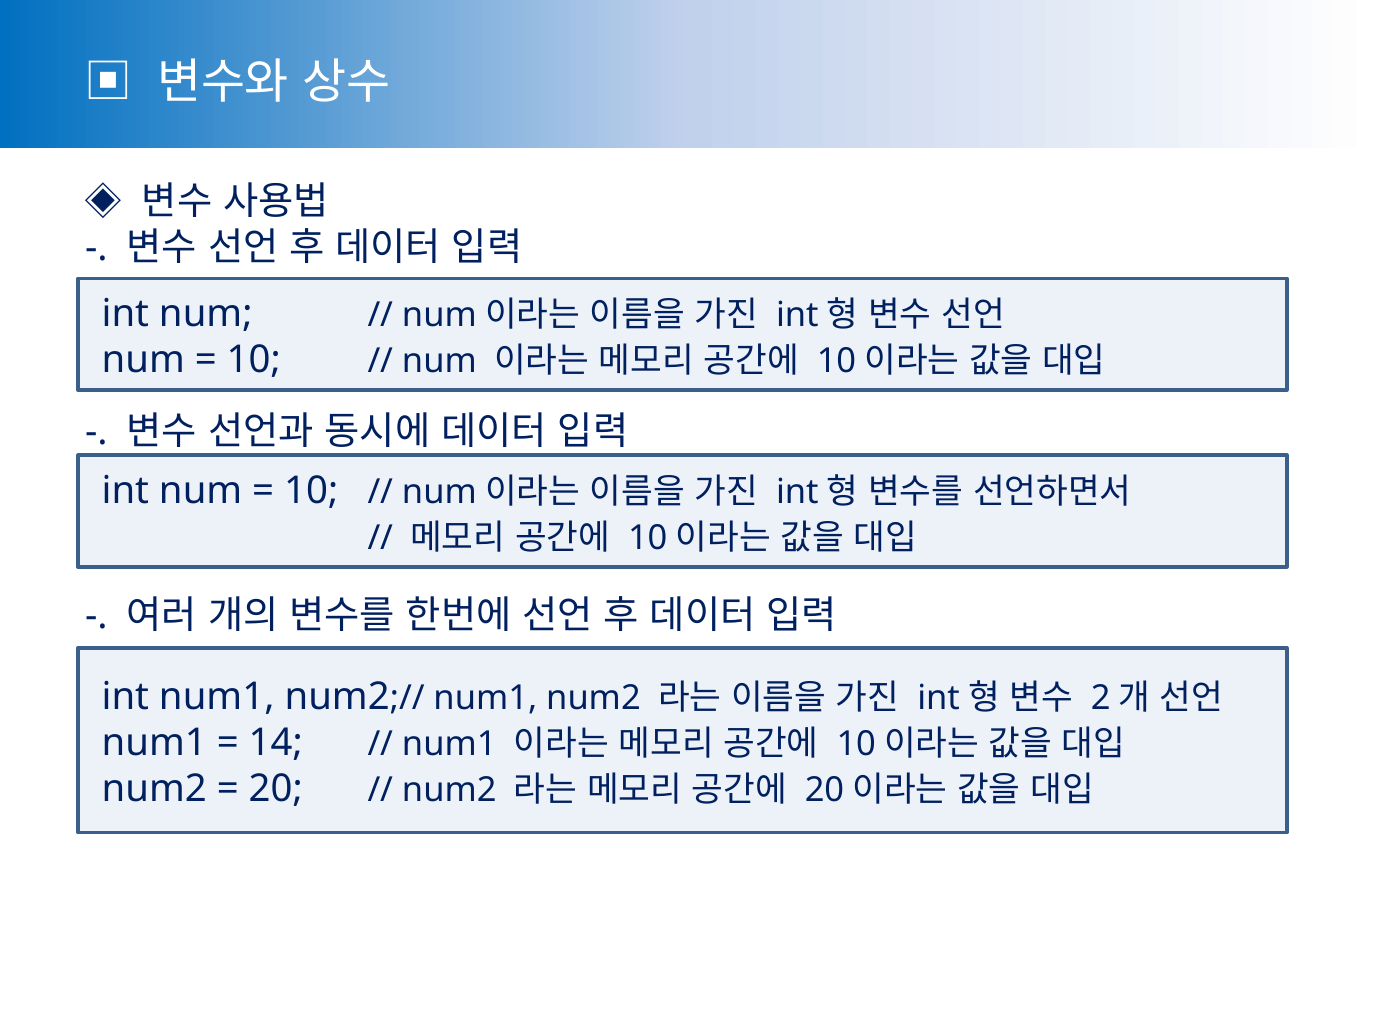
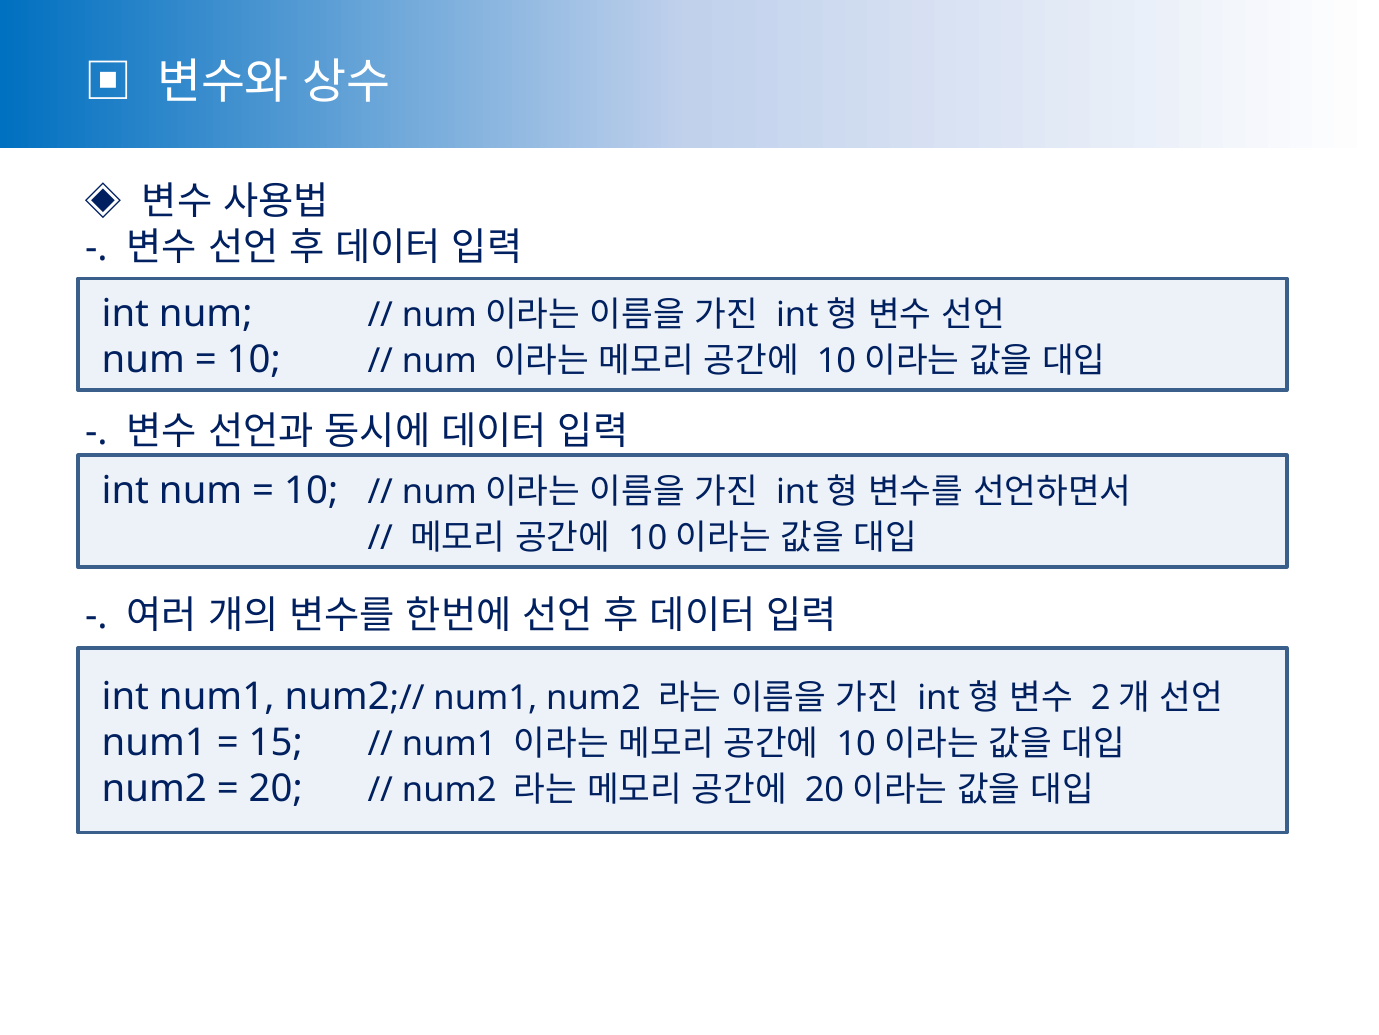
14: 14 -> 15 (276, 742)
